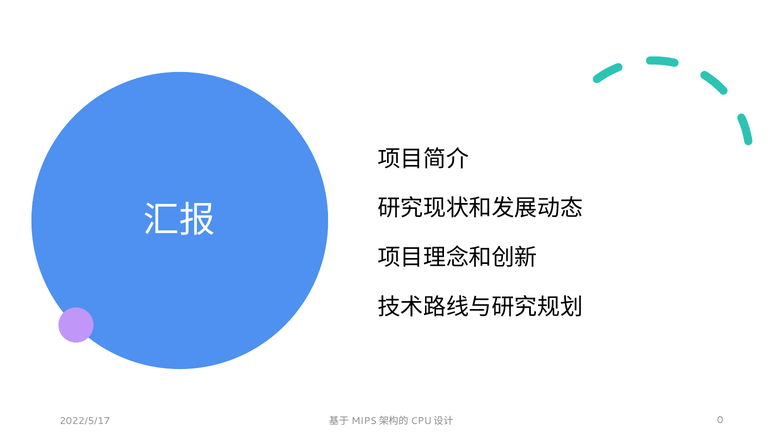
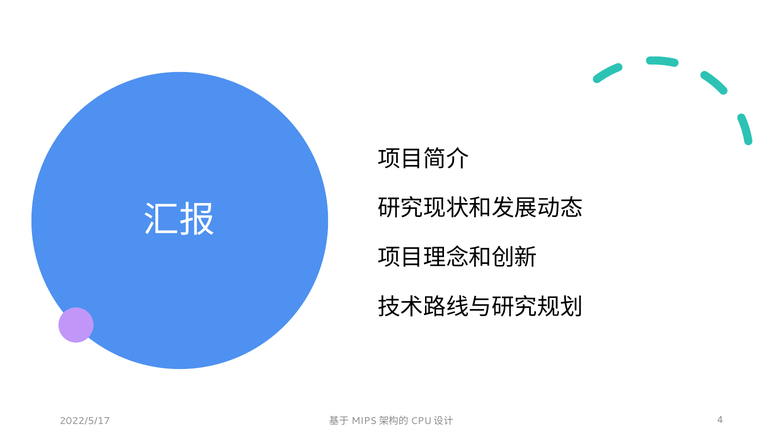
0: 0 -> 4 (720, 420)
